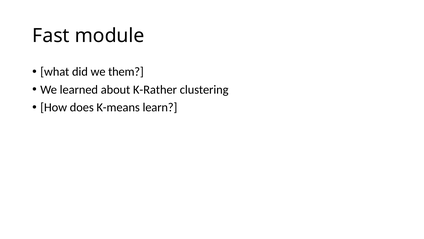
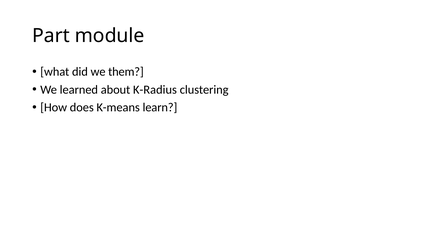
Fast: Fast -> Part (51, 36)
K-Rather: K-Rather -> K-Radius (155, 89)
